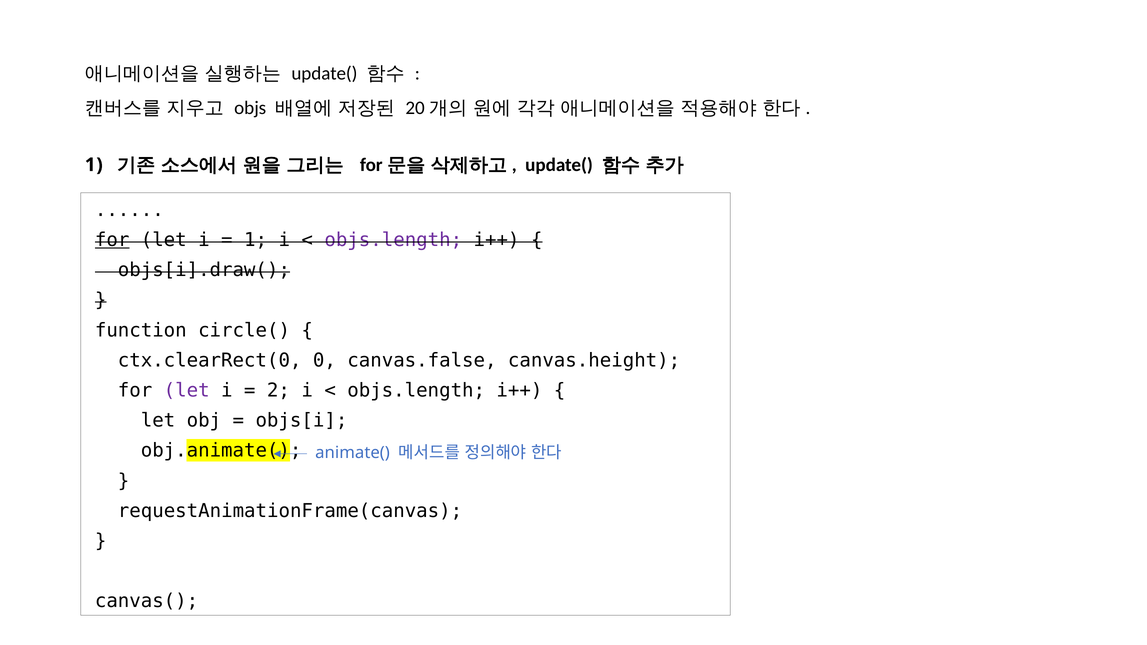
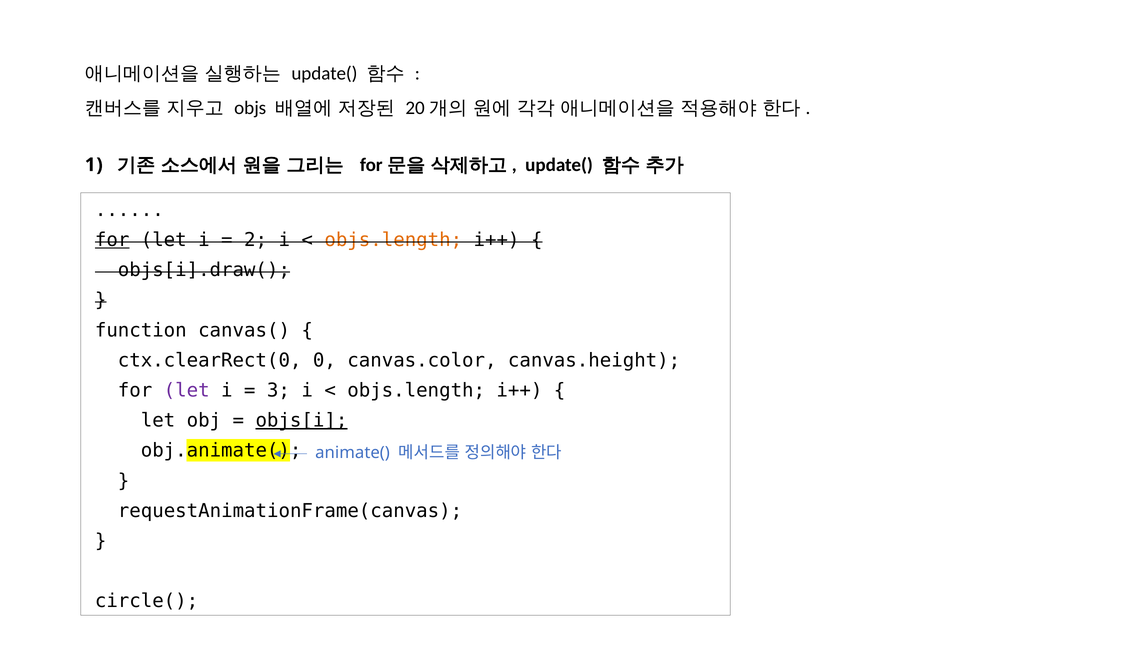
1: 1 -> 2 (256, 240)
objs.length colour: purple -> orange (393, 240)
circle(: circle( -> canvas( (244, 330)
canvas.false: canvas.false -> canvas.color (422, 360)
2: 2 -> 3 (278, 391)
objs[i underline: none -> present (301, 421)
canvas(: canvas( -> circle( (147, 601)
